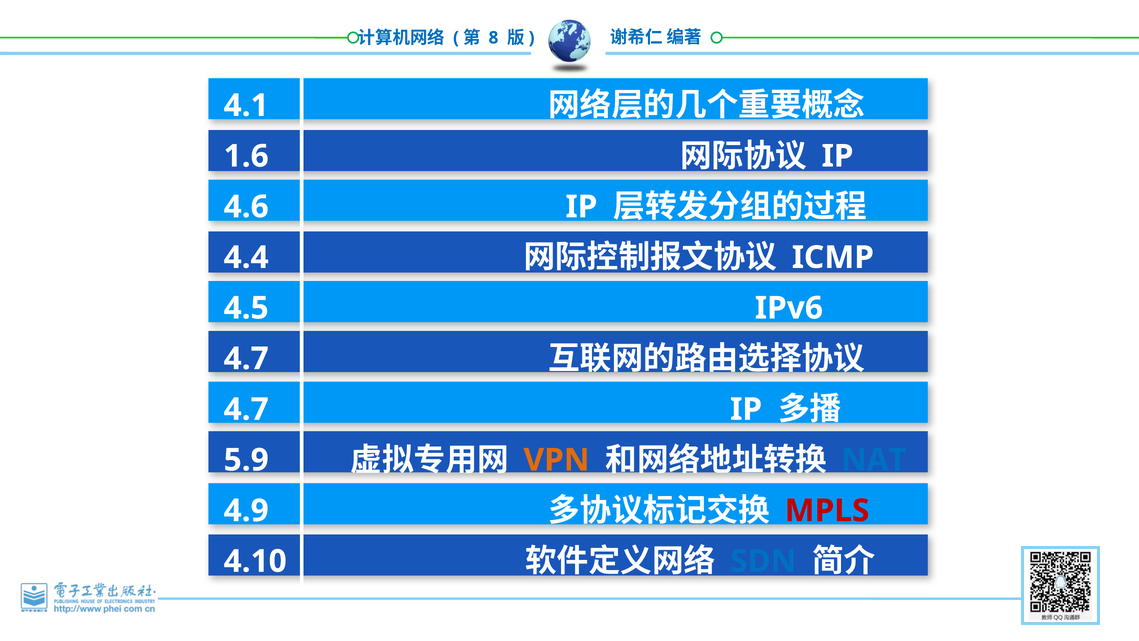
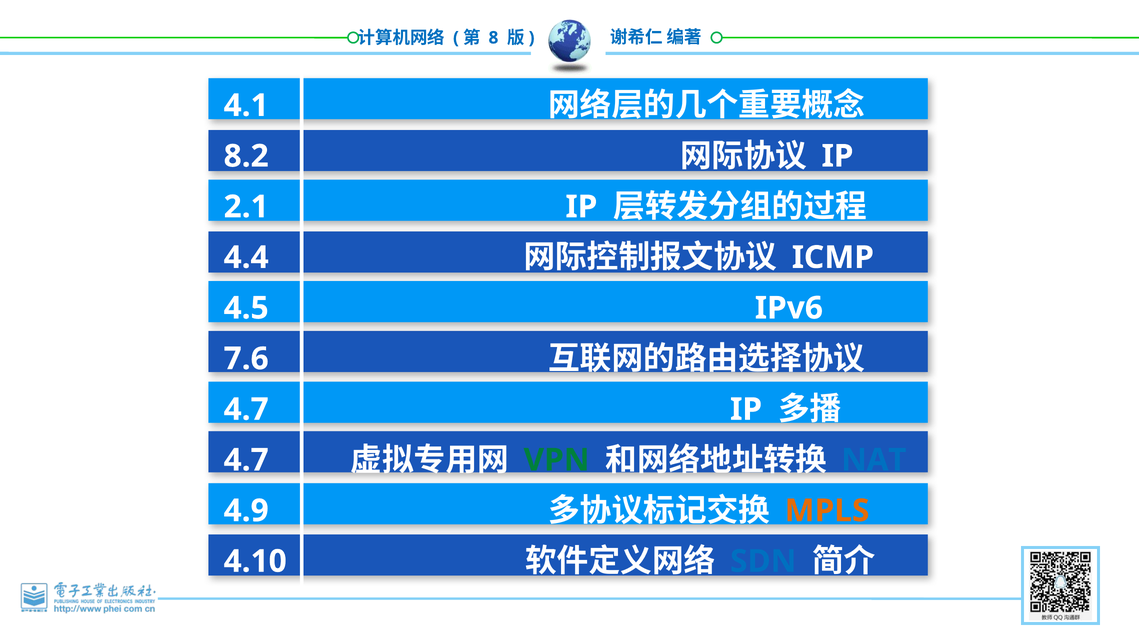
1.6: 1.6 -> 8.2 (246, 156)
4.6: 4.6 -> 2.1 (246, 207)
4.7: 4.7 -> 7.6 (246, 359)
5.9: 5.9 -> 4.7 (246, 460)
VPN colour: orange -> green (557, 460)
MPLS colour: red -> orange (827, 510)
